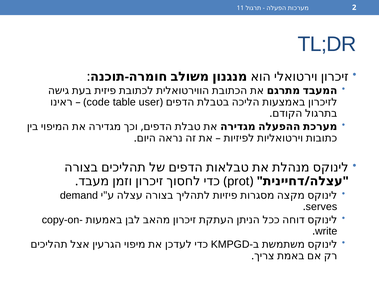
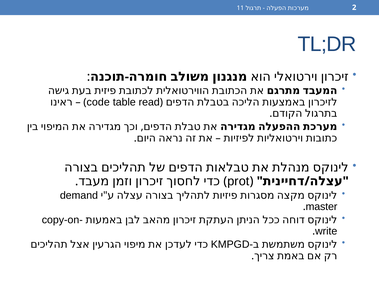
user: user -> read (149, 102)
serves: serves -> master (322, 207)
